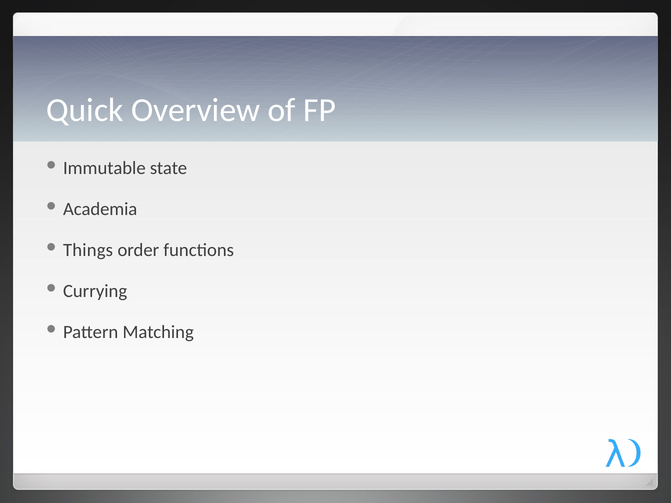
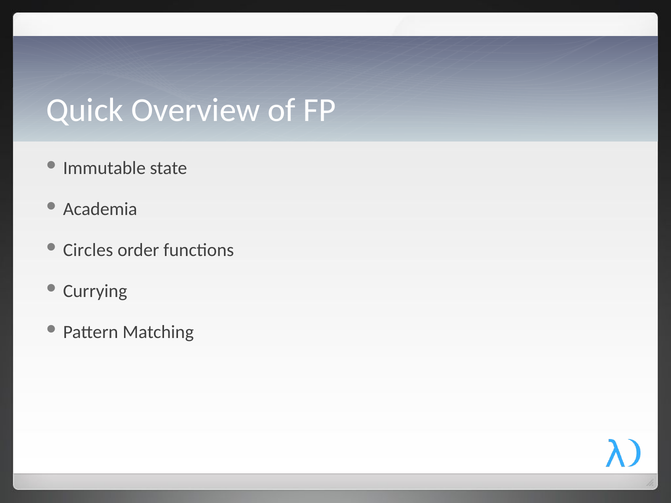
Things: Things -> Circles (88, 250)
